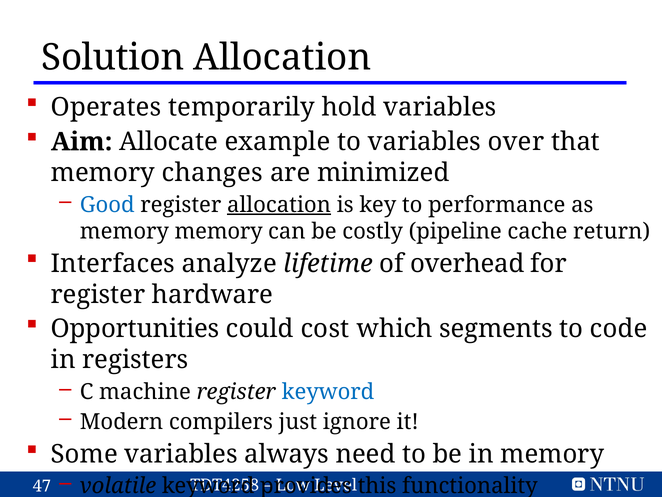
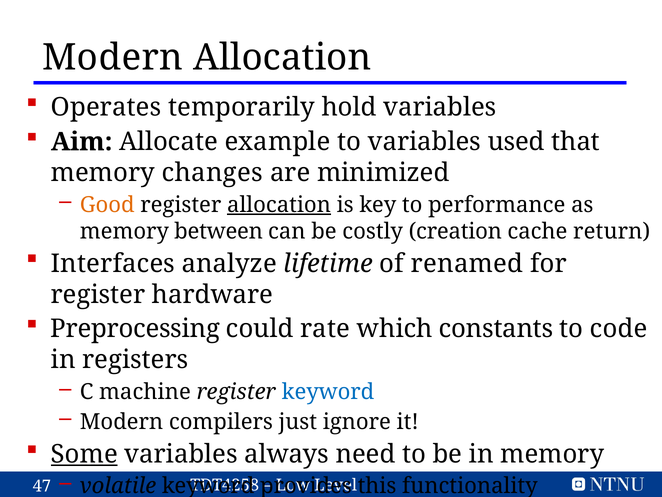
Solution: Solution -> Modern (113, 58)
over: over -> used (516, 142)
Good colour: blue -> orange (107, 205)
memory memory: memory -> between (219, 231)
pipeline: pipeline -> creation (455, 231)
overhead: overhead -> renamed (467, 263)
Opportunities: Opportunities -> Preprocessing (135, 329)
cost: cost -> rate (325, 329)
segments: segments -> constants (496, 329)
Some underline: none -> present (84, 454)
